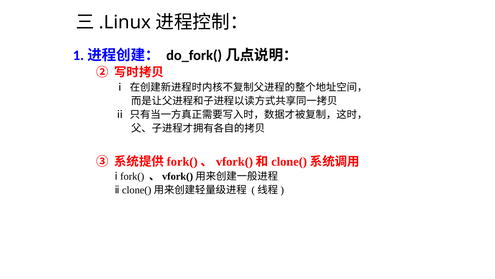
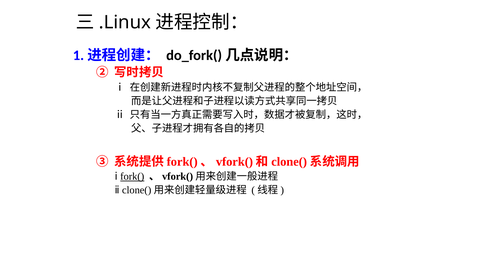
fork( underline: none -> present (132, 176)
